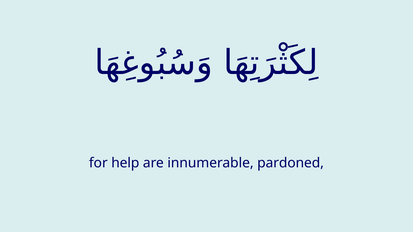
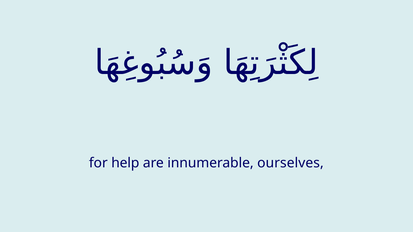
pardoned: pardoned -> ourselves (290, 163)
